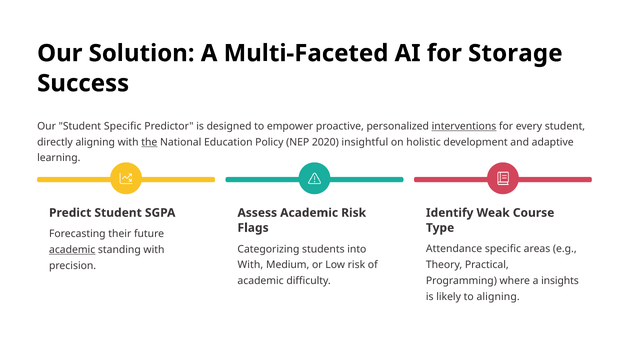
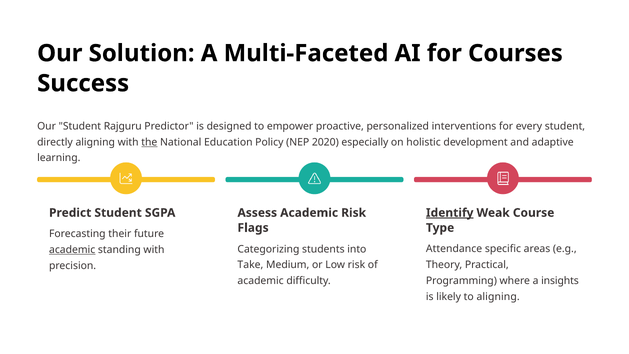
Storage: Storage -> Courses (515, 53)
Student Specific: Specific -> Rajguru (123, 126)
interventions underline: present -> none (464, 126)
insightful: insightful -> especially (365, 142)
Identify underline: none -> present (450, 213)
With: With -> Take (250, 265)
